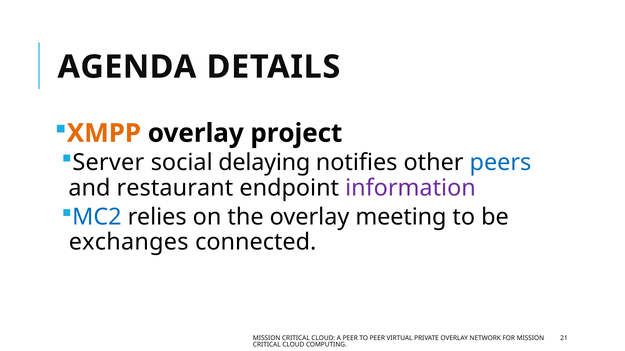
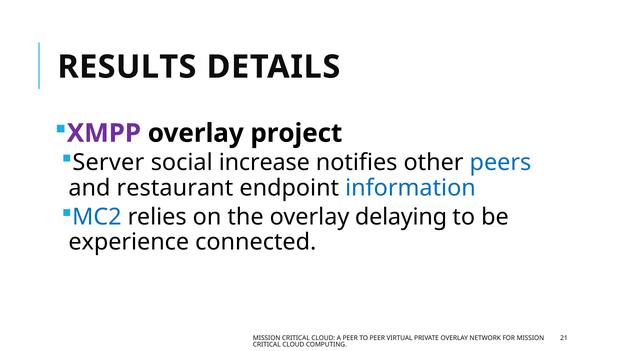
AGENDA: AGENDA -> RESULTS (127, 67)
XMPP colour: orange -> purple (104, 133)
delaying: delaying -> increase (264, 163)
information colour: purple -> blue (410, 188)
meeting: meeting -> delaying (401, 217)
exchanges: exchanges -> experience (129, 243)
